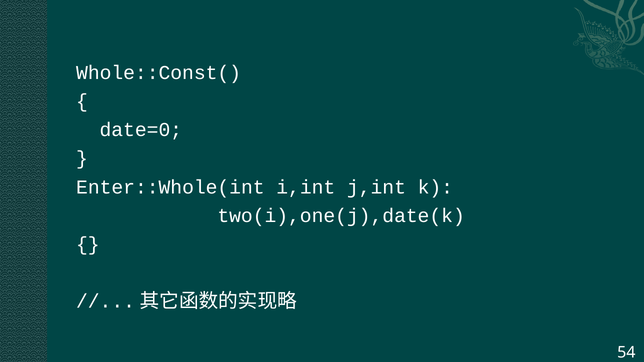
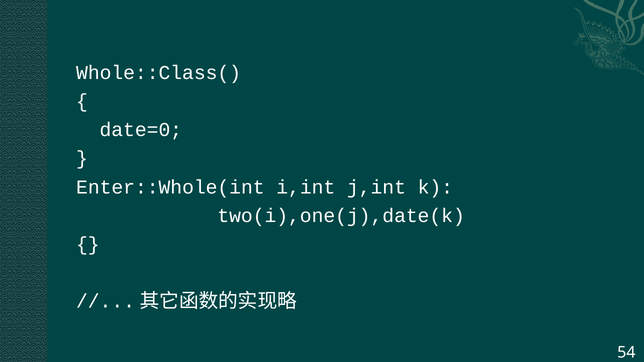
Whole::Const(: Whole::Const( -> Whole::Class( (159, 73)
